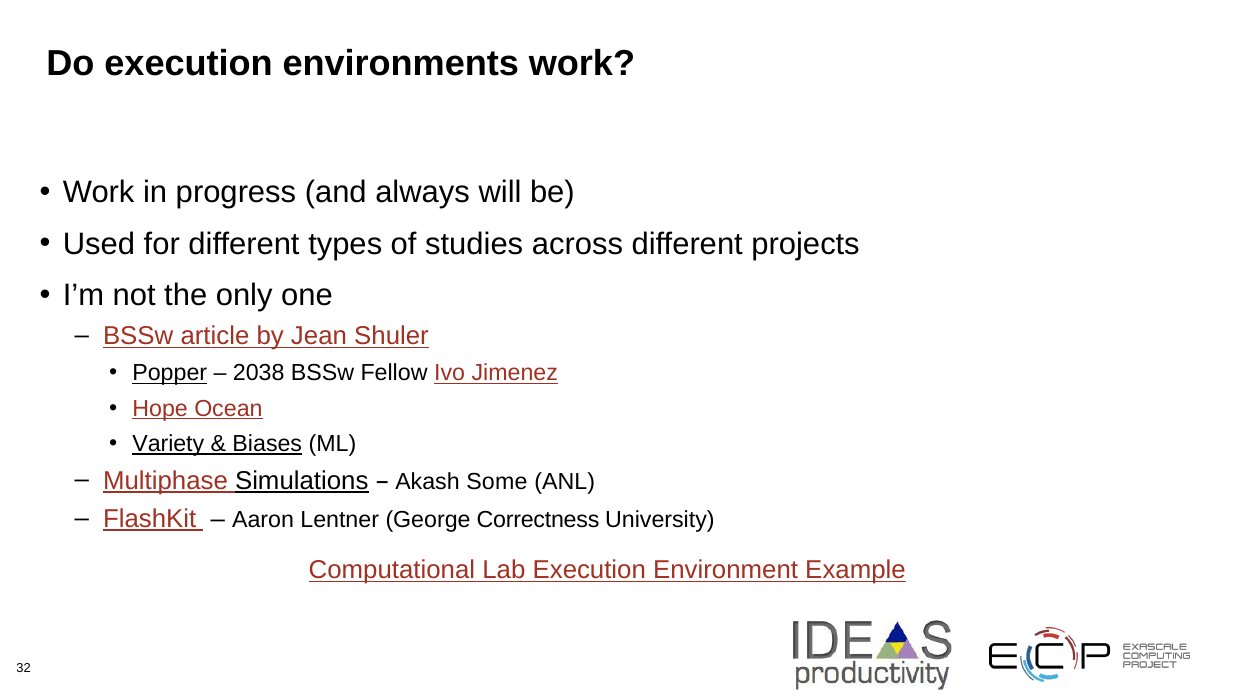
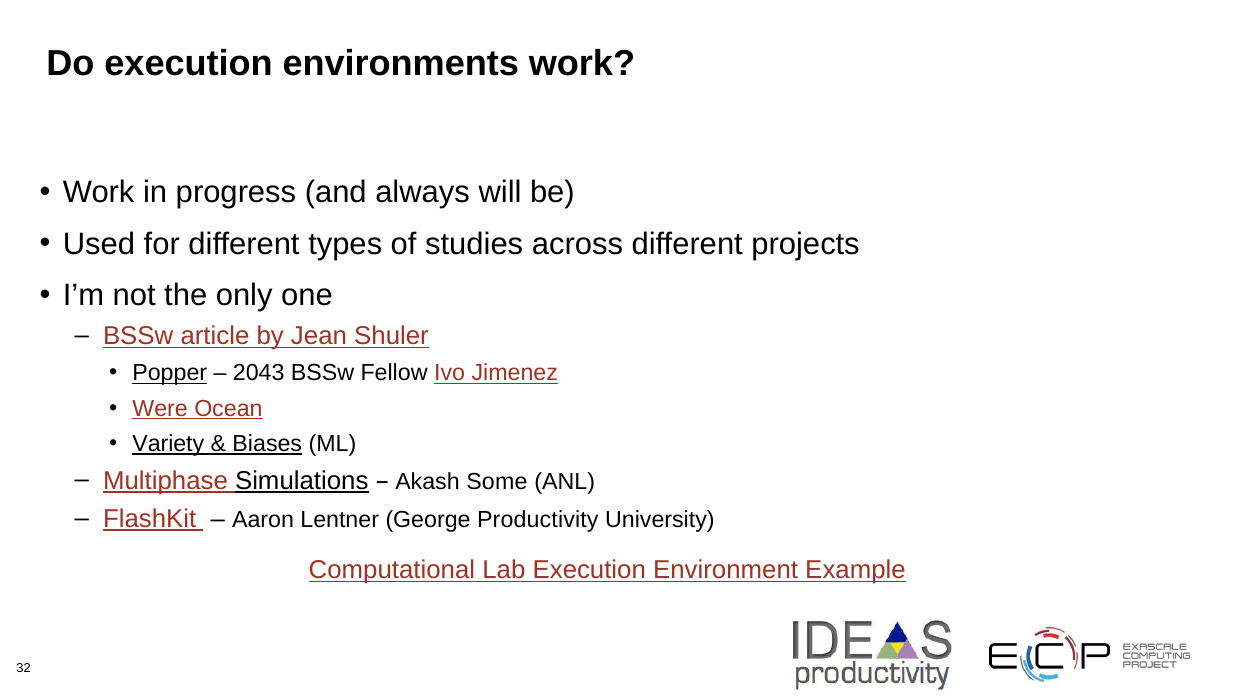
2038: 2038 -> 2043 (259, 373)
Hope: Hope -> Were (160, 409)
Correctness: Correctness -> Productivity (538, 520)
